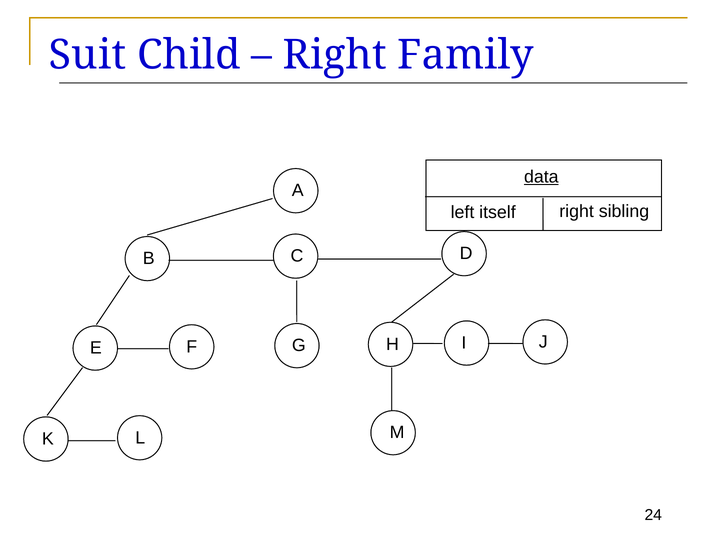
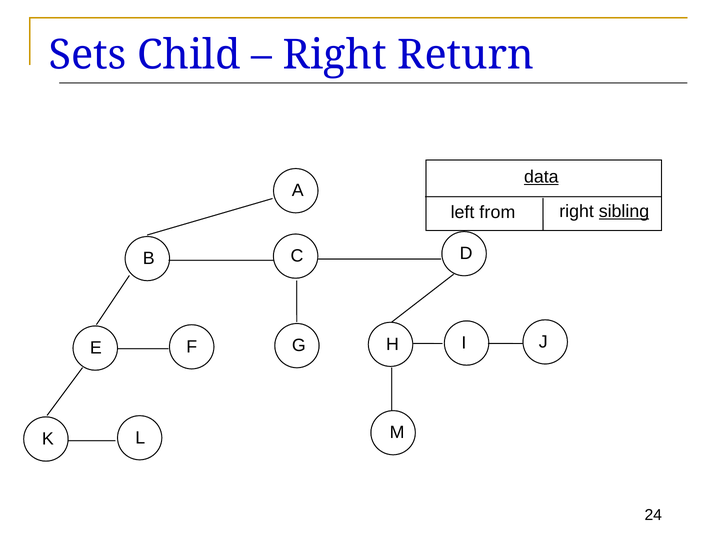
Suit: Suit -> Sets (88, 55)
Family: Family -> Return (466, 55)
itself: itself -> from (497, 213)
sibling underline: none -> present (624, 211)
